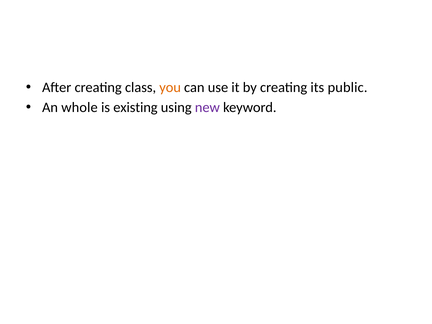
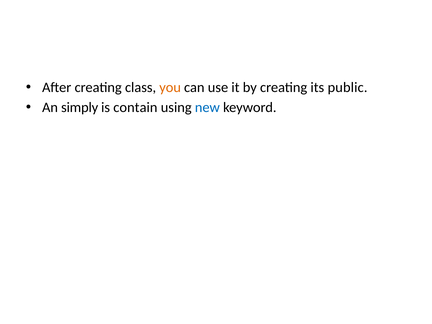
whole: whole -> simply (80, 108)
existing: existing -> contain (135, 108)
new colour: purple -> blue (207, 108)
